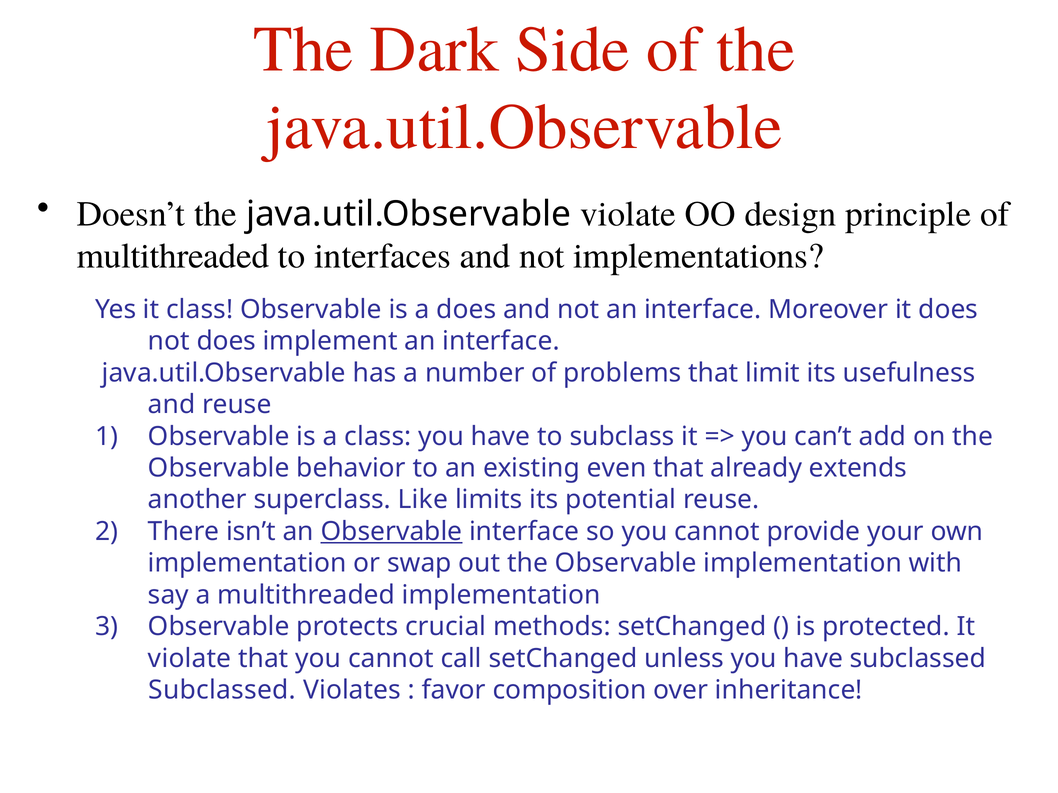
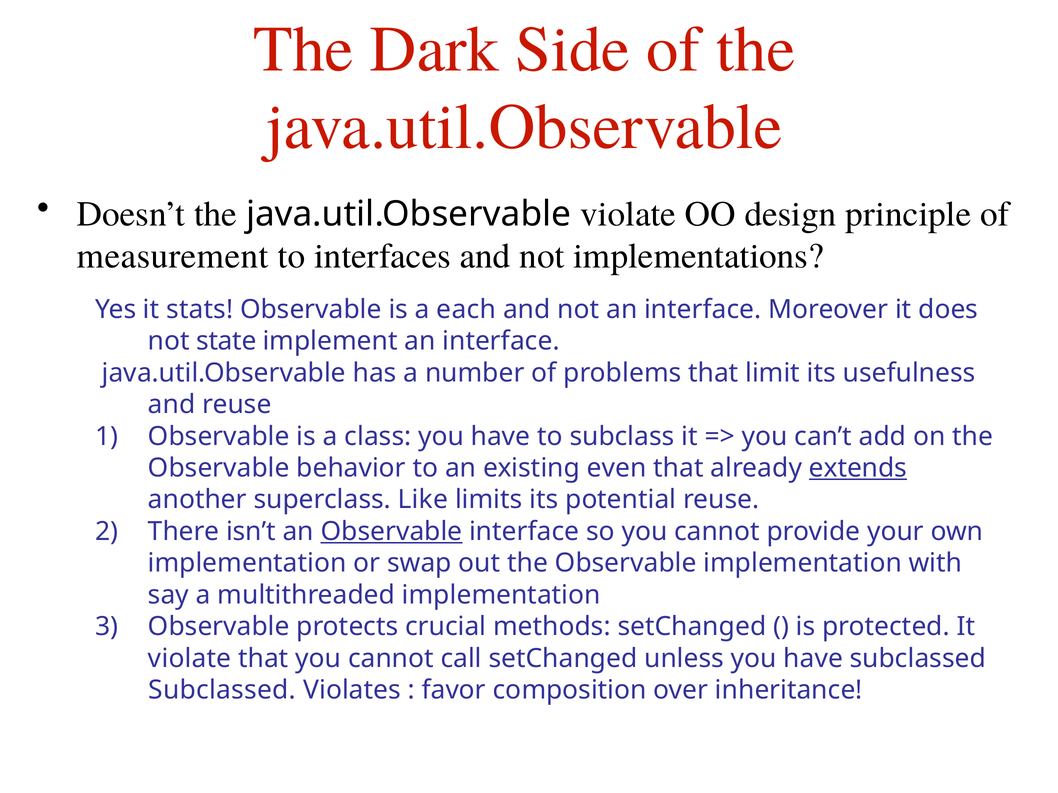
multithreaded: multithreaded -> measurement (173, 256)
it class: class -> stats (200, 310)
a does: does -> each (466, 310)
not does: does -> state (226, 341)
extends underline: none -> present (858, 468)
